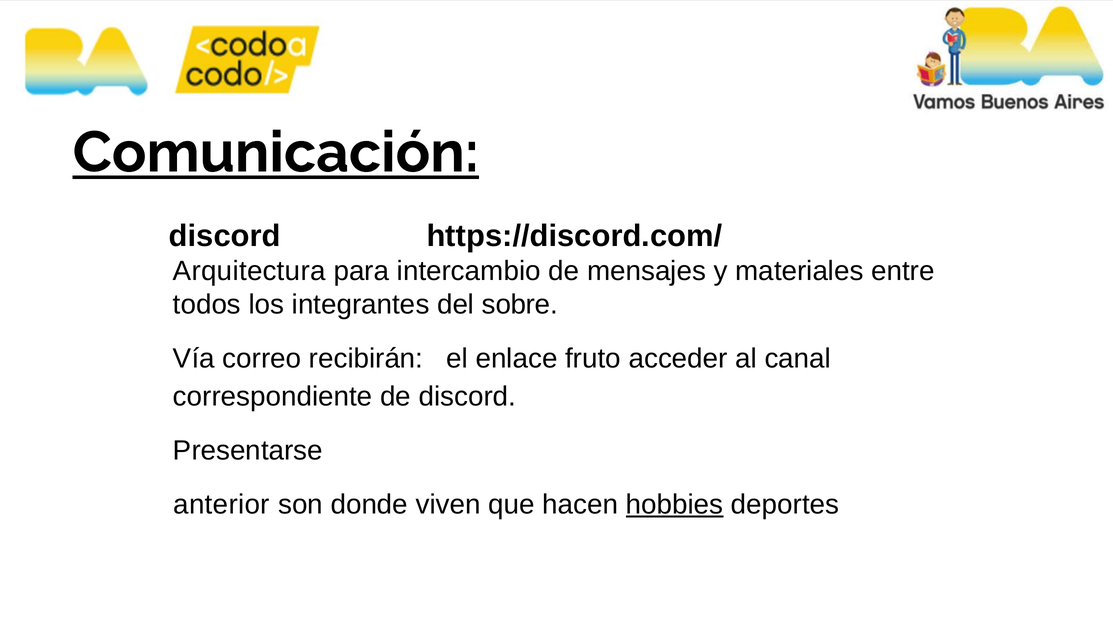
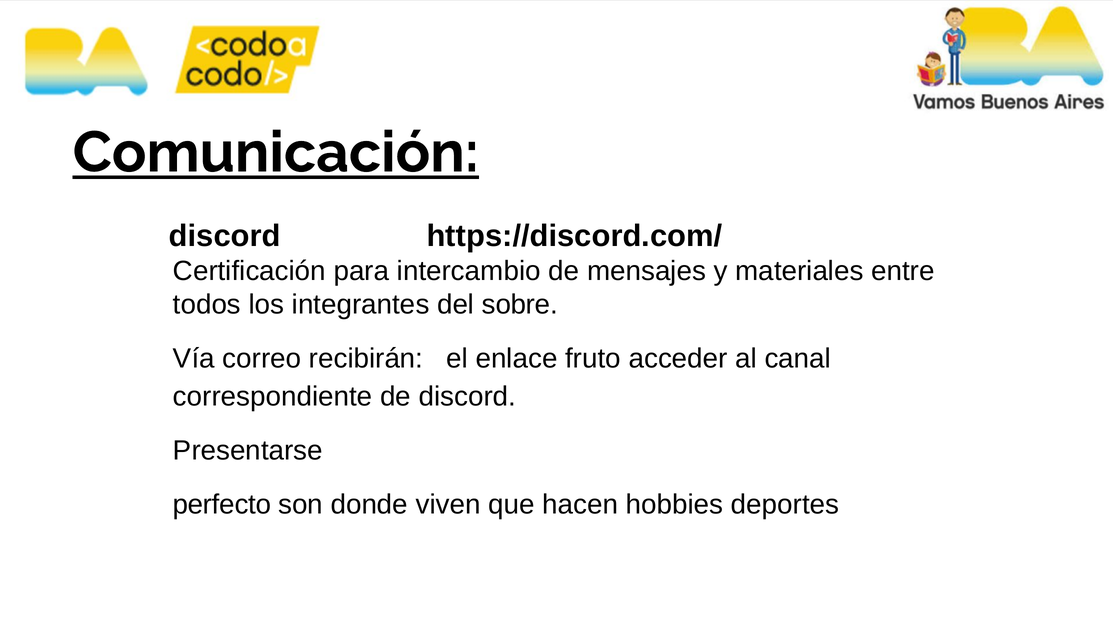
Arquitectura: Arquitectura -> Certificación (249, 271)
anterior: anterior -> perfecto (222, 505)
hobbies underline: present -> none (675, 505)
